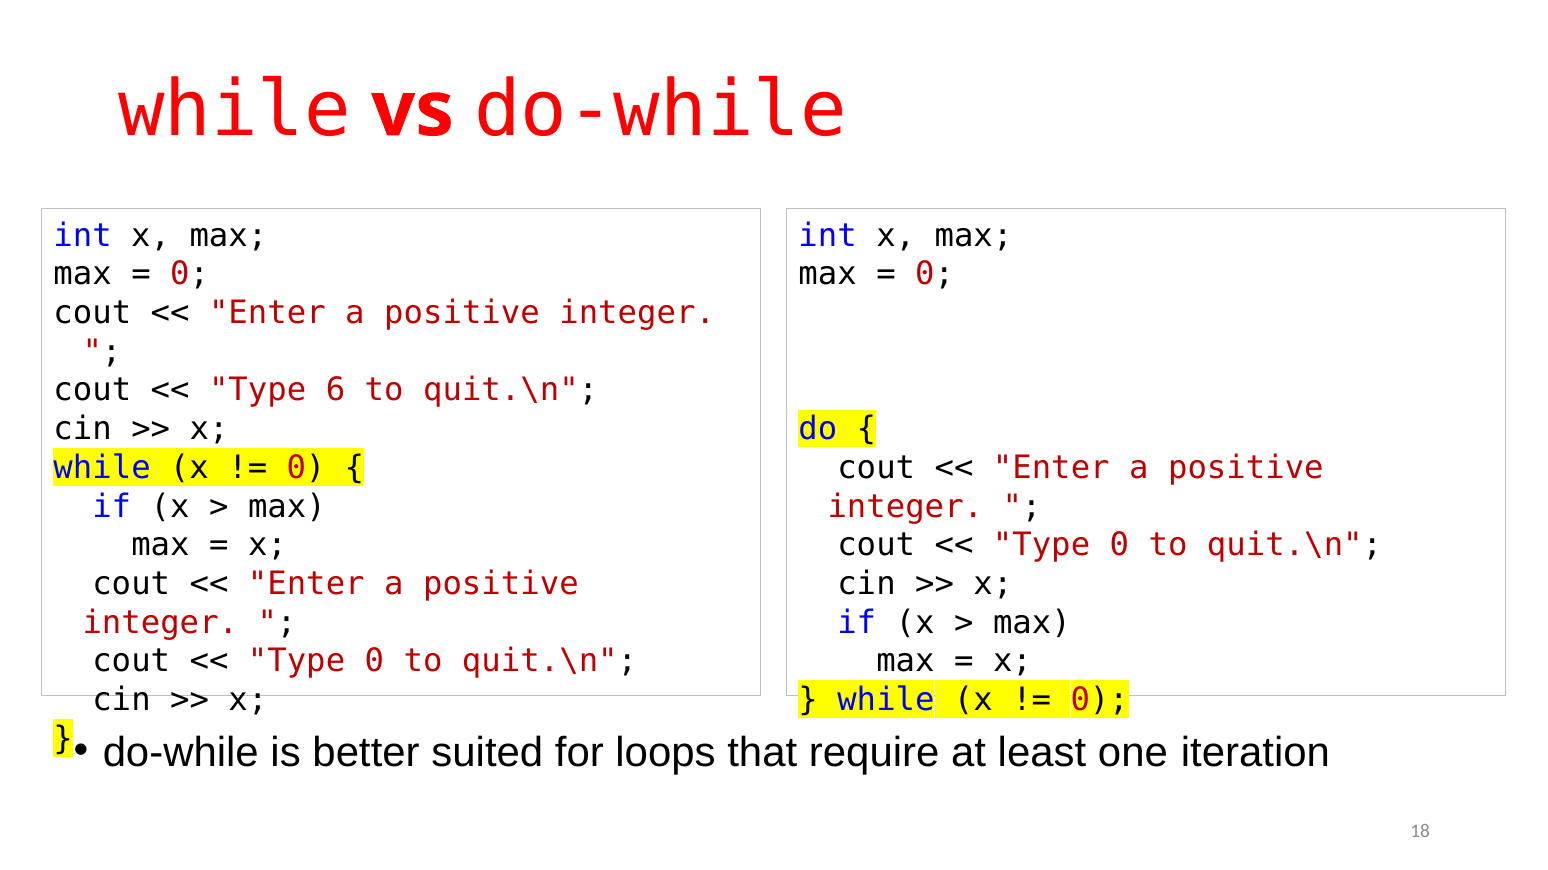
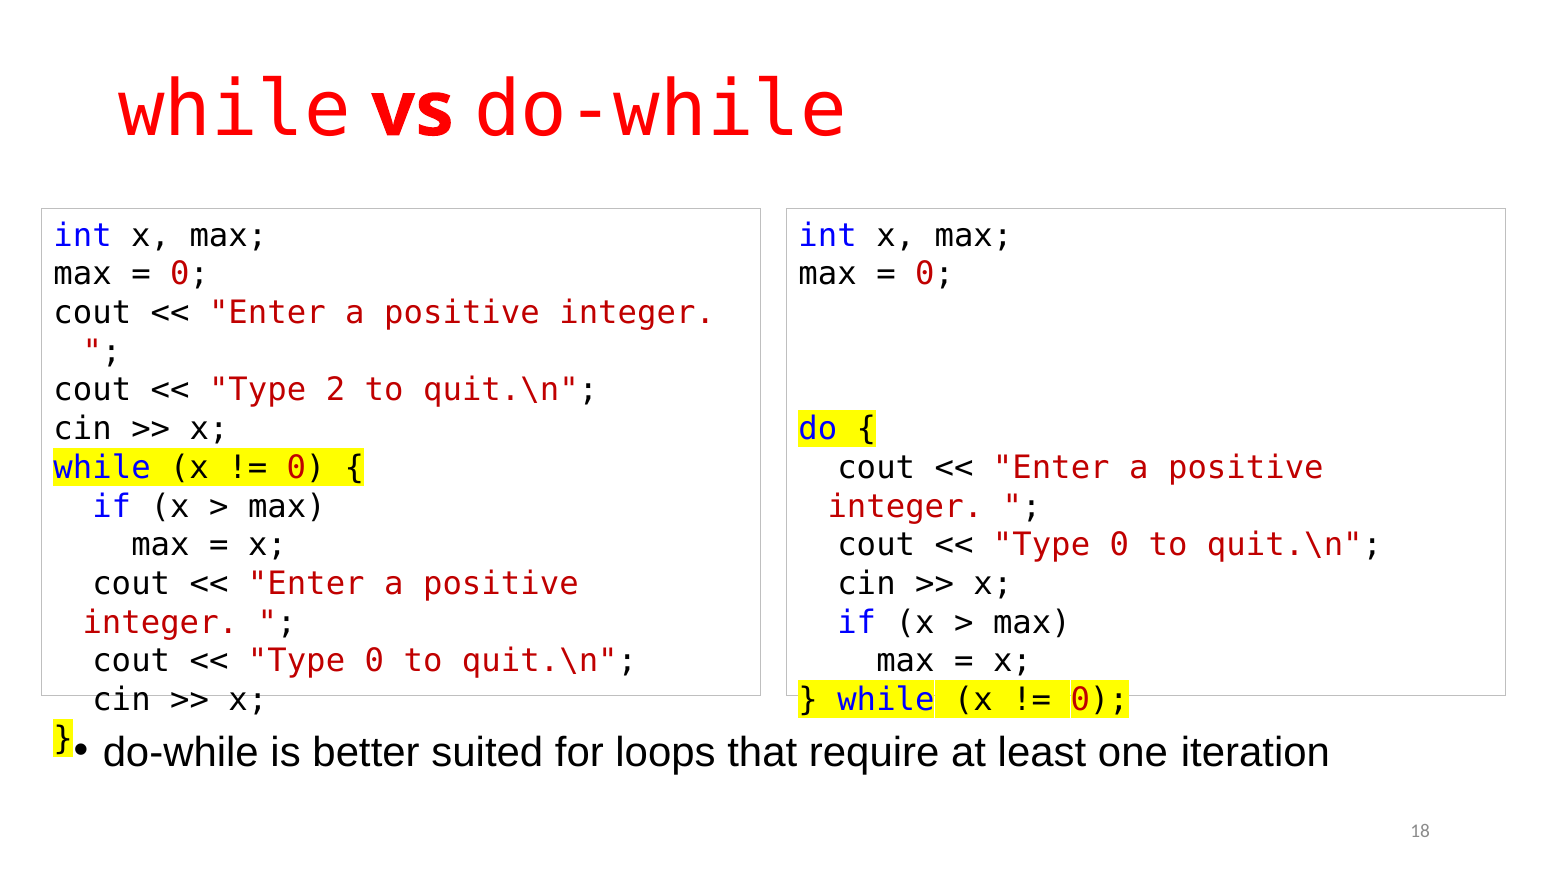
6: 6 -> 2 (336, 391)
